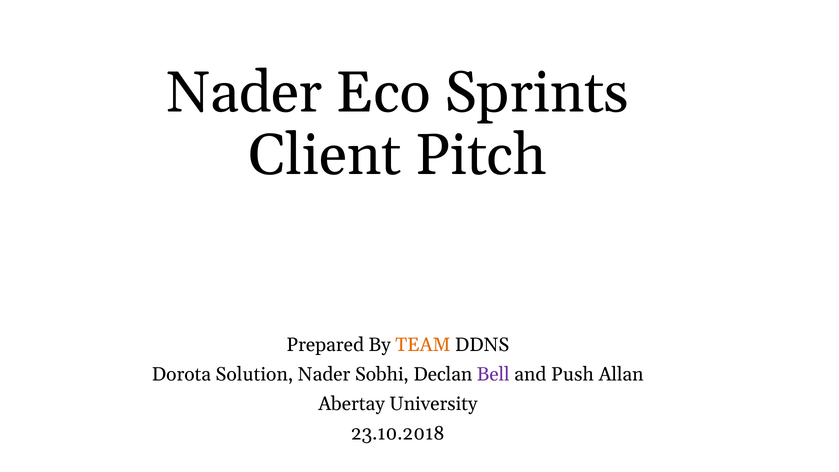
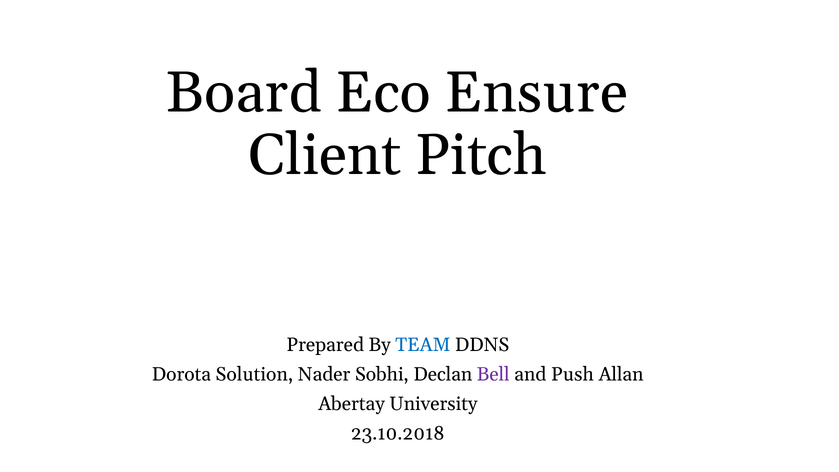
Nader: Nader -> Board (244, 93)
Sprints: Sprints -> Ensure (536, 93)
TEAM colour: orange -> blue (423, 345)
